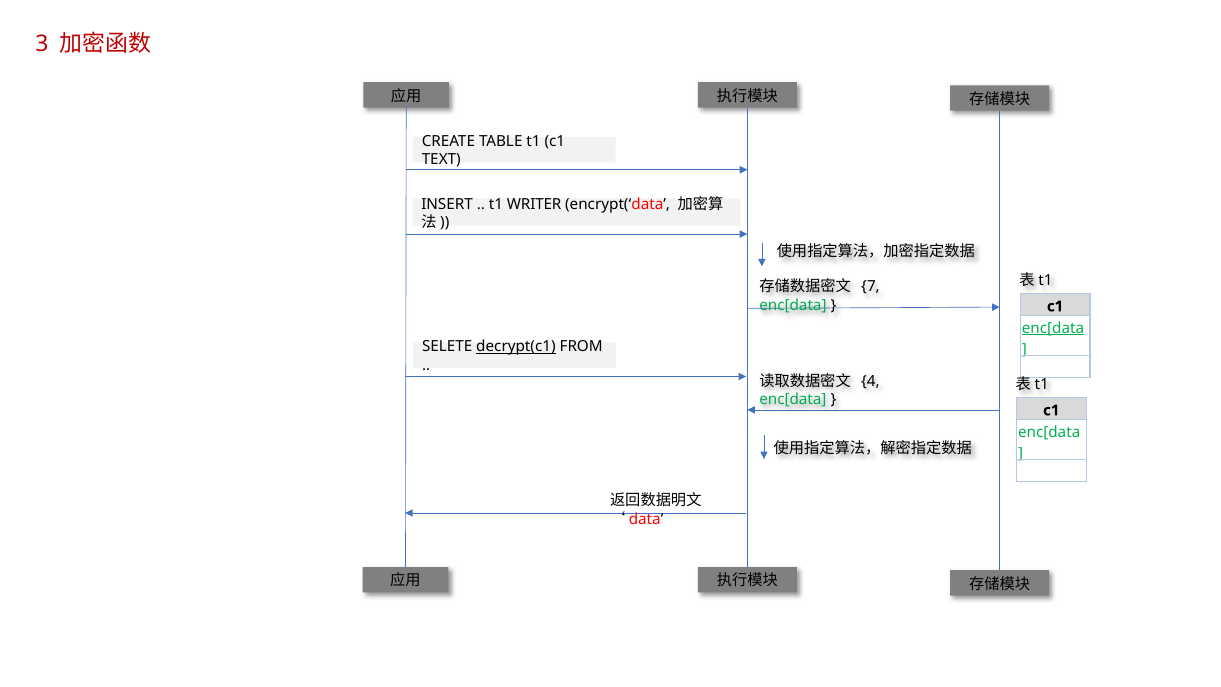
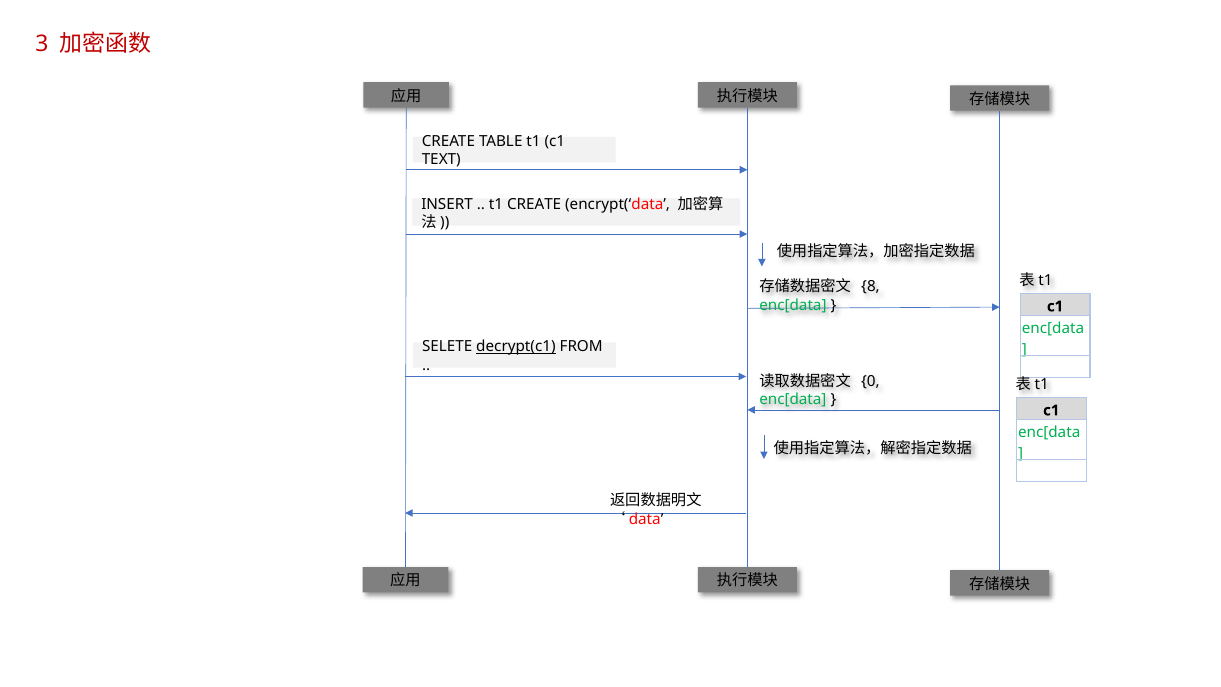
t1 WRITER: WRITER -> CREATE (534, 204)
7: 7 -> 8 (871, 287)
enc[data underline: present -> none (1053, 328)
4: 4 -> 0 (870, 381)
